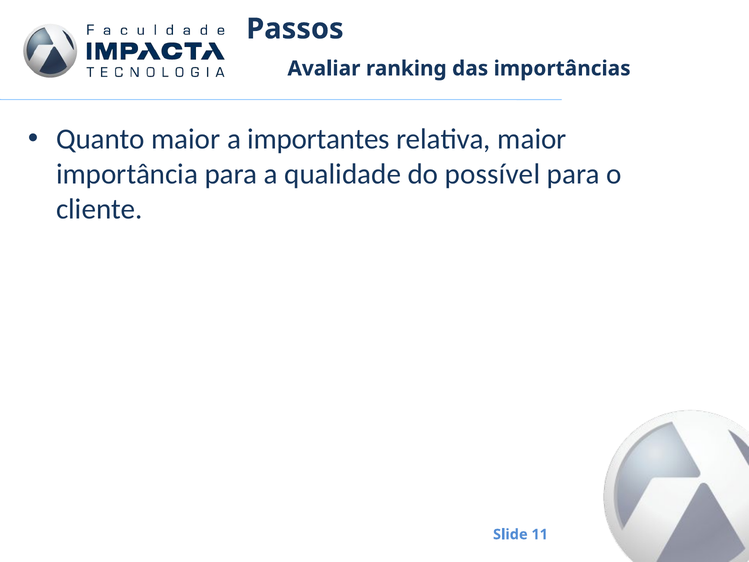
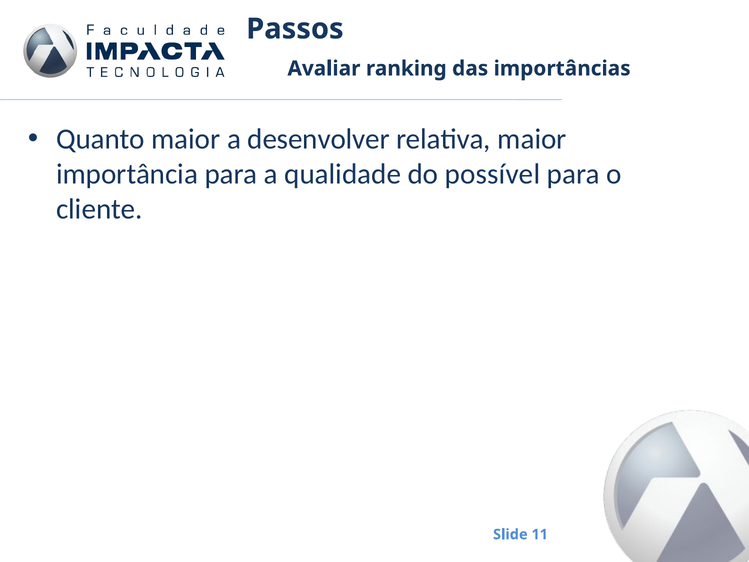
importantes: importantes -> desenvolver (319, 139)
